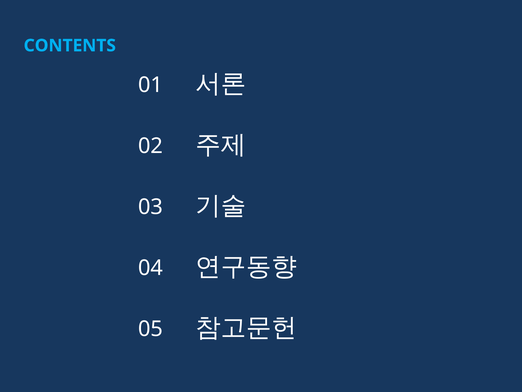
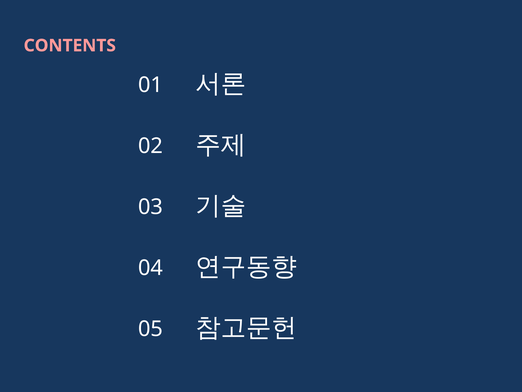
CONTENTS colour: light blue -> pink (70, 46)
